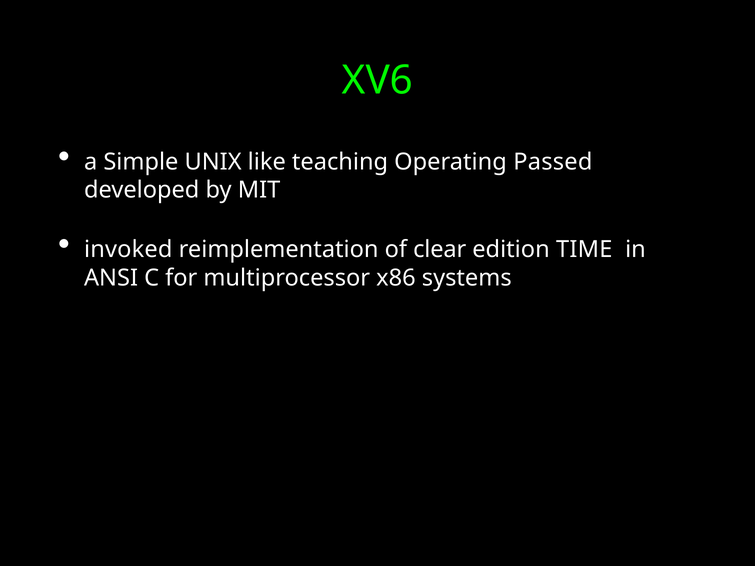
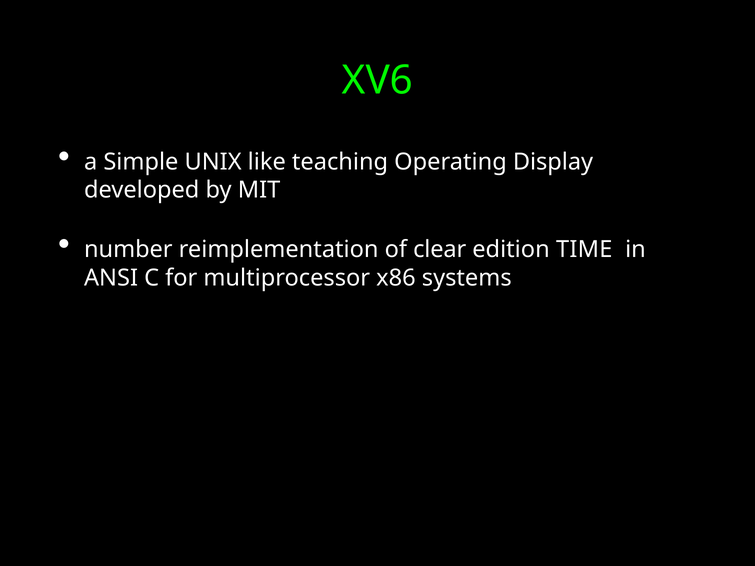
Passed: Passed -> Display (553, 162)
invoked: invoked -> number (128, 250)
